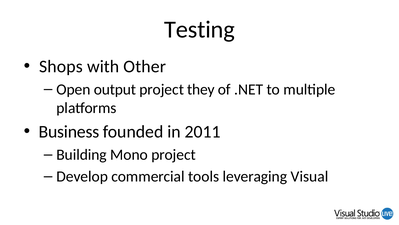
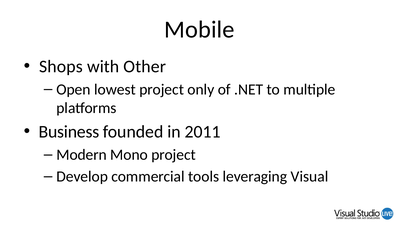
Testing: Testing -> Mobile (199, 29)
output: output -> lowest (115, 89)
they: they -> only (201, 89)
Building: Building -> Modern (82, 154)
